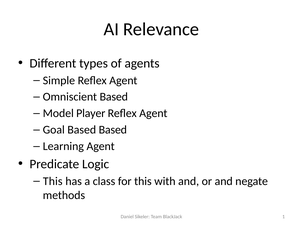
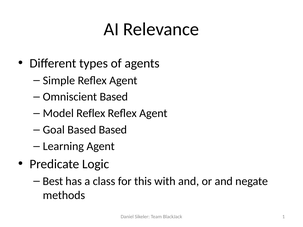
Model Player: Player -> Reflex (91, 113)
This: This -> Best (53, 181)
